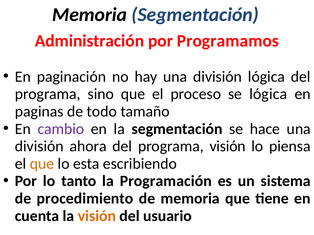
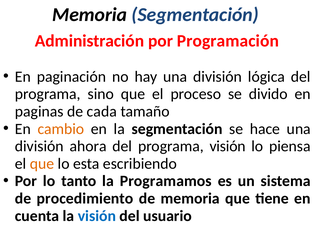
Programamos: Programamos -> Programación (228, 41)
se lógica: lógica -> divido (268, 94)
todo: todo -> cada (102, 112)
cambio colour: purple -> orange (61, 129)
Programación: Programación -> Programamos (166, 181)
visión colour: orange -> blue (97, 216)
